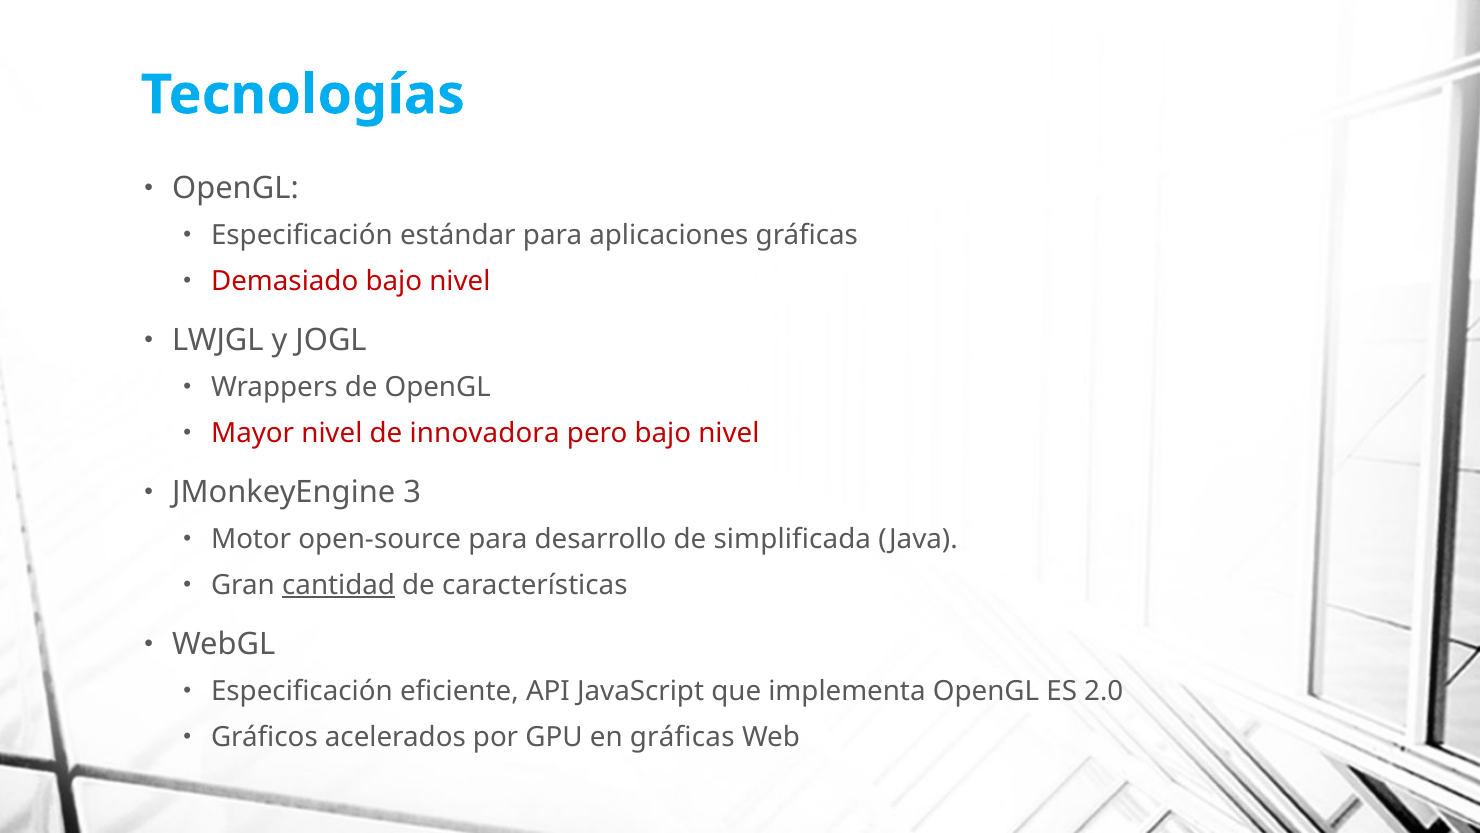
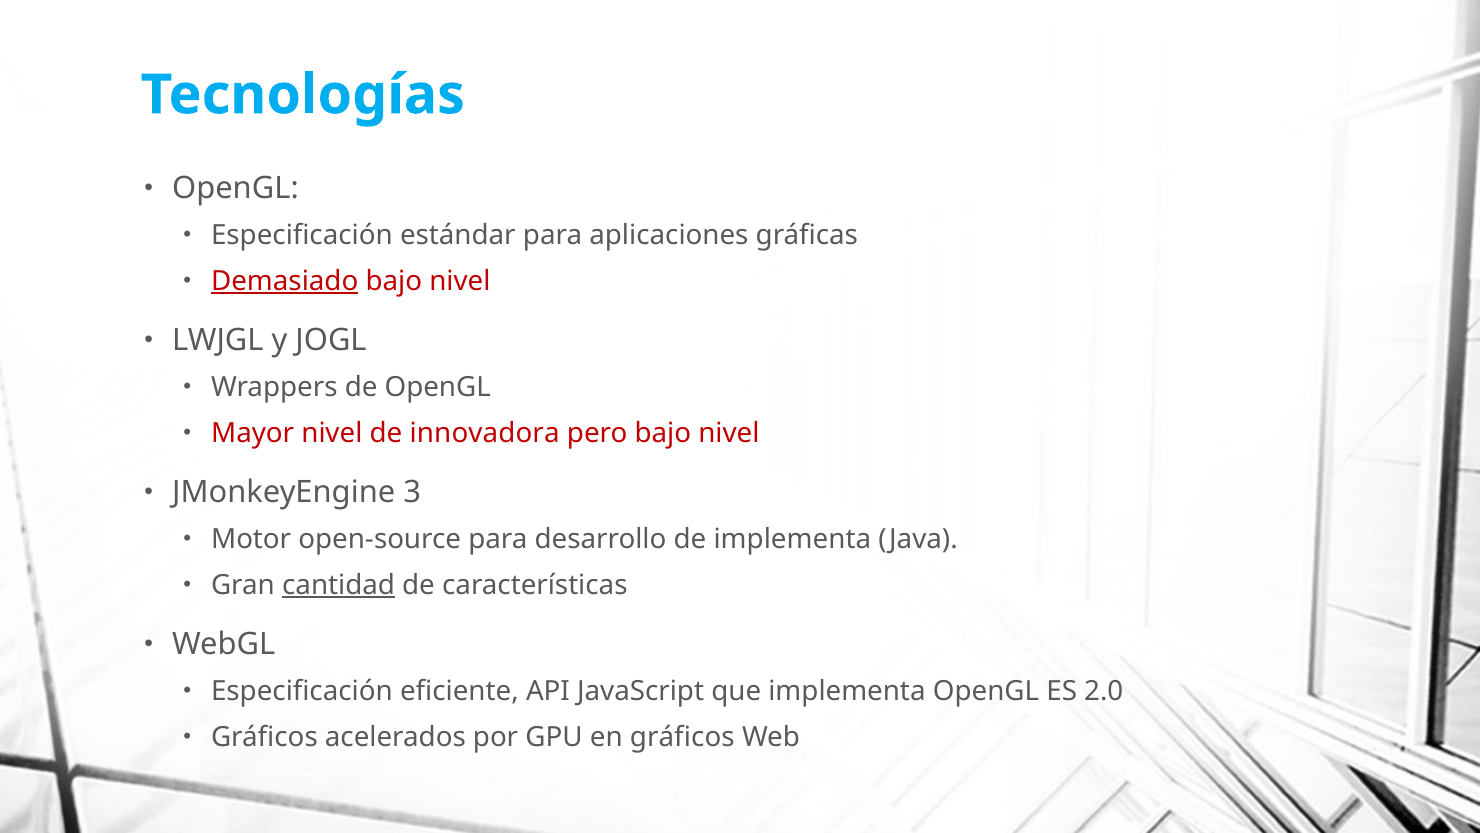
Demasiado underline: none -> present (285, 281)
de simplificada: simplificada -> implementa (792, 540)
en gráficas: gráficas -> gráficos (682, 737)
